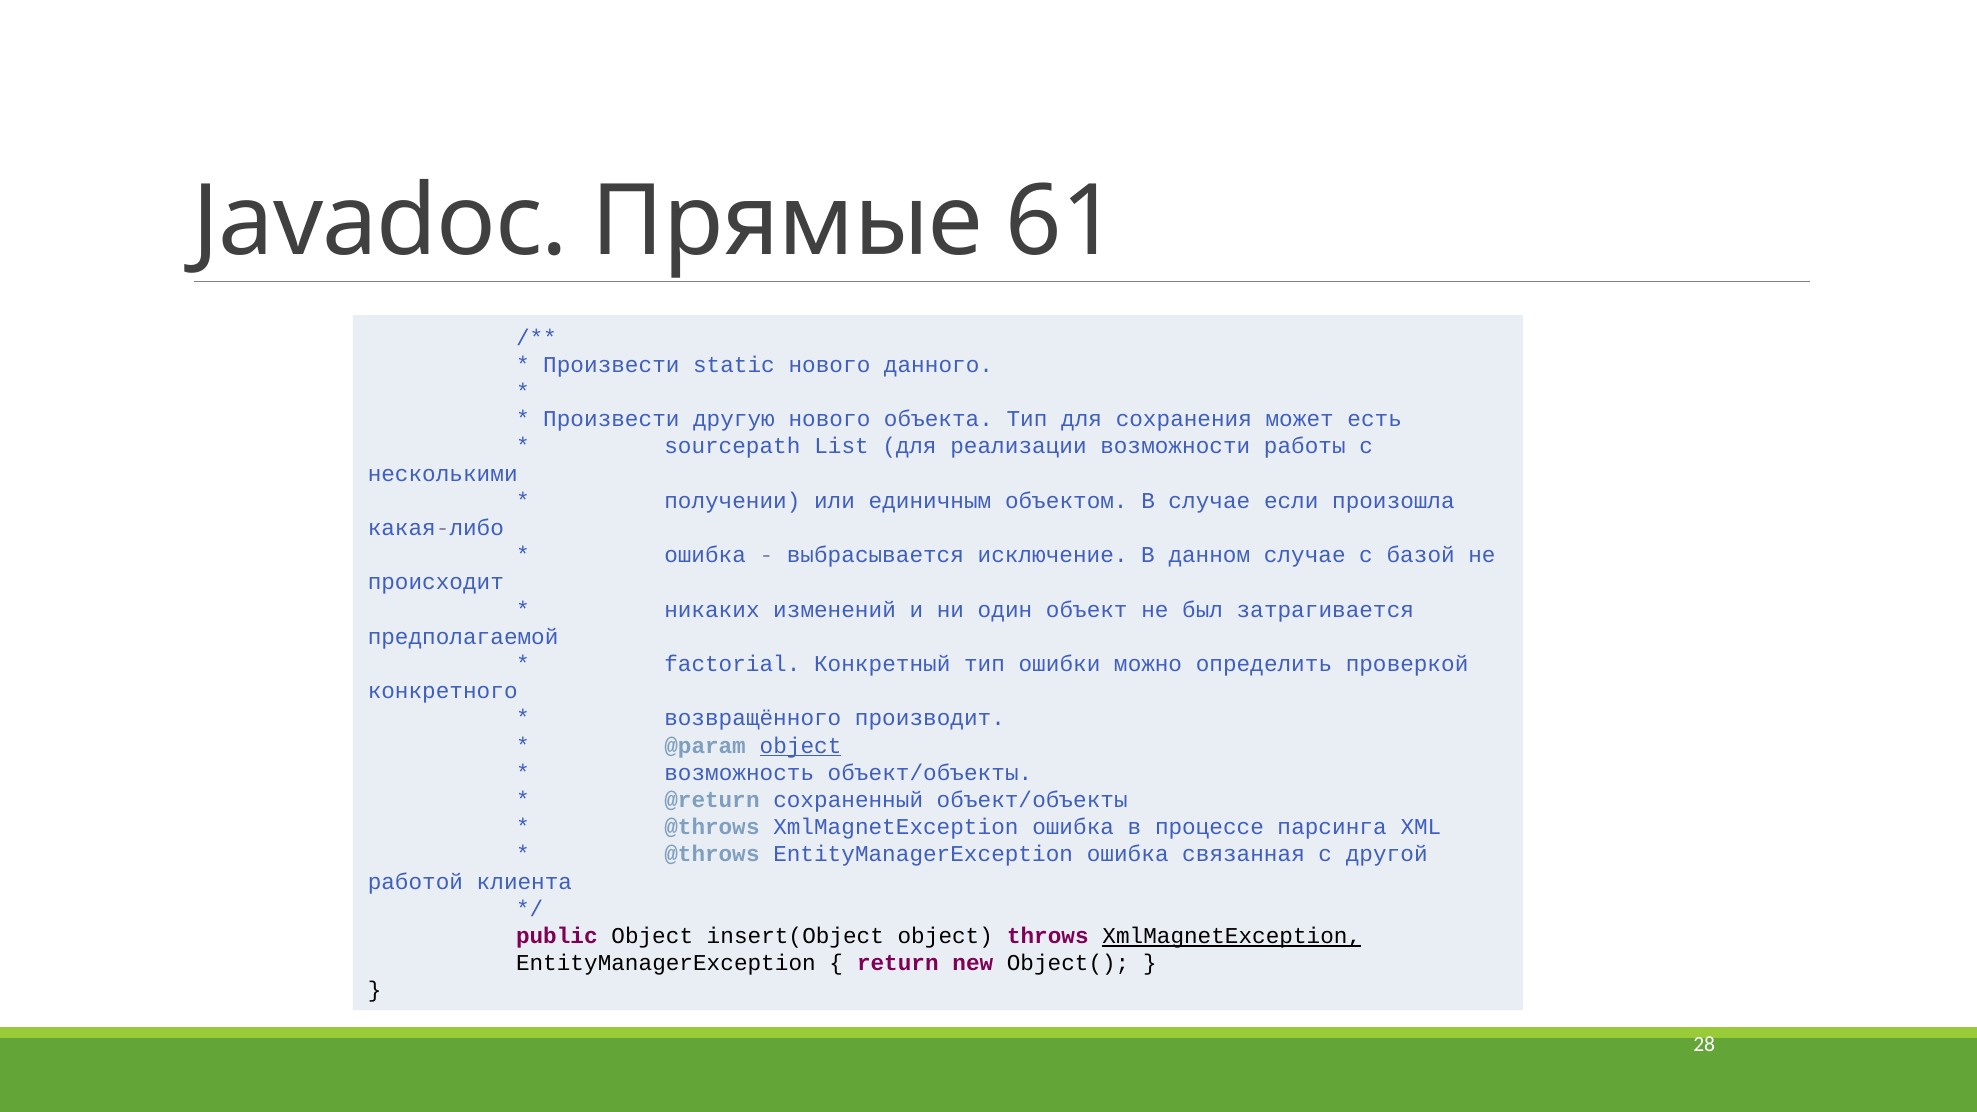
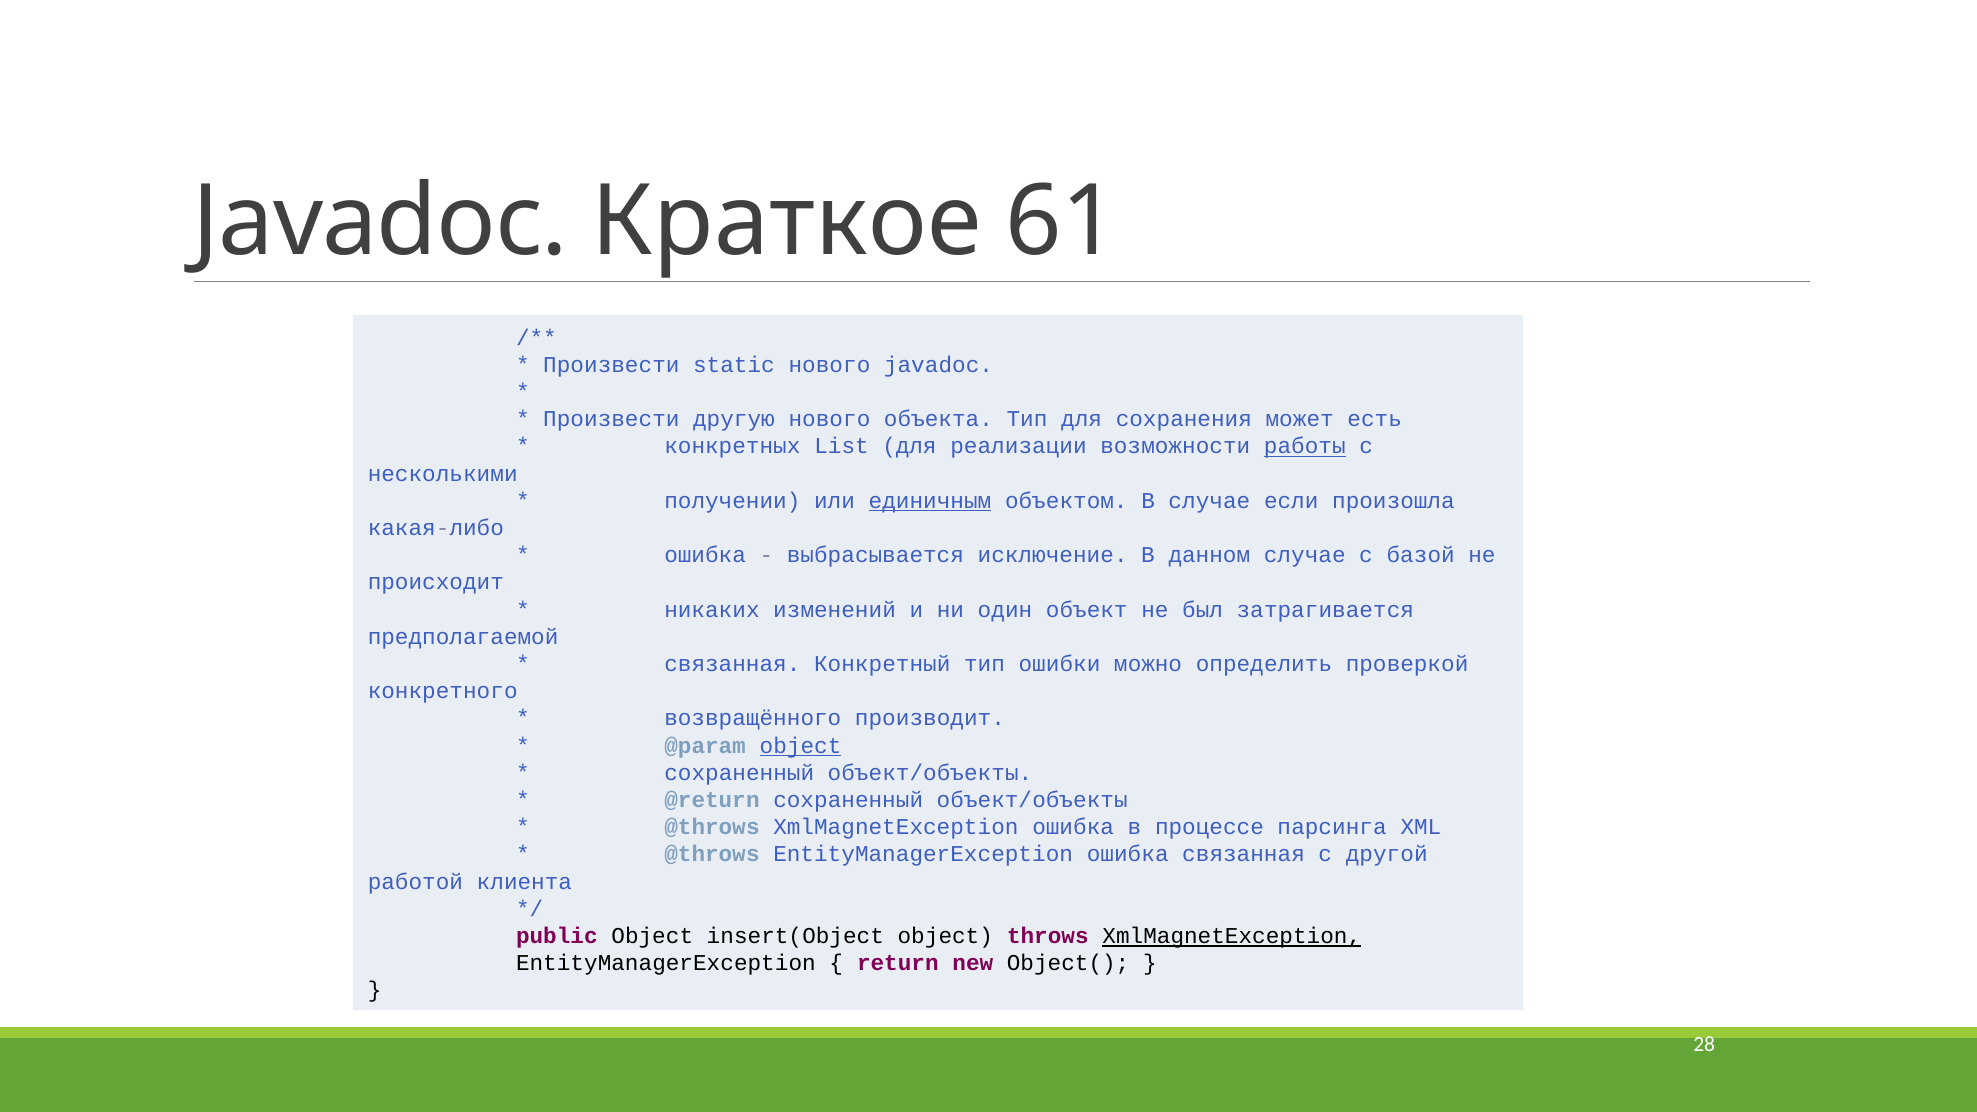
Прямые: Прямые -> Краткое (787, 221)
нового данного: данного -> javadoc (938, 365)
sourcepath: sourcepath -> конкретных (732, 447)
работы underline: none -> present (1305, 447)
единичным underline: none -> present (930, 501)
factorial: factorial -> связанная (732, 664)
возможность: возможность -> сохраненный (739, 773)
